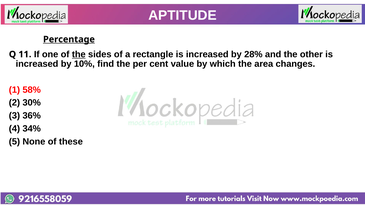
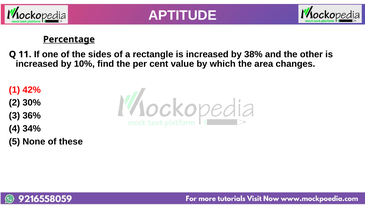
the underline: present -> none (79, 54)
28%: 28% -> 38% (253, 54)
58%: 58% -> 42% (32, 90)
